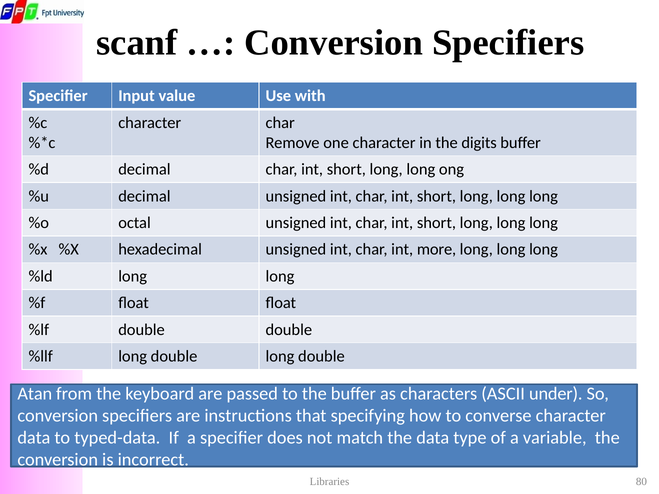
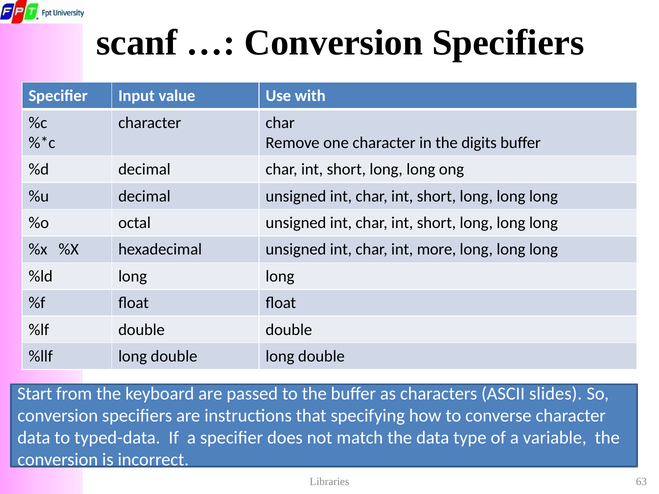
Atan: Atan -> Start (35, 394)
under: under -> slides (556, 394)
80: 80 -> 63 (641, 482)
